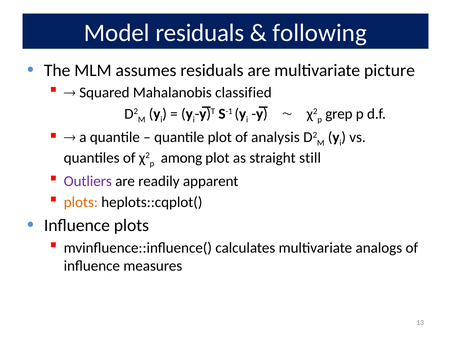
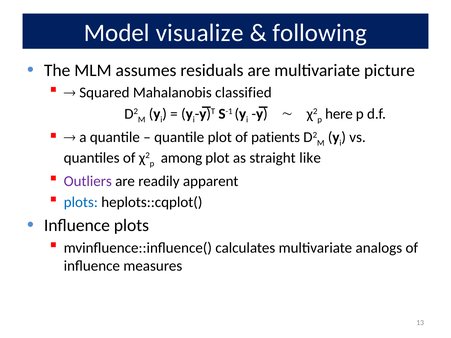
Model residuals: residuals -> visualize (200, 33)
grep: grep -> here (339, 114)
analysis: analysis -> patients (276, 137)
still: still -> like (310, 158)
plots colour: orange -> blue (81, 202)
